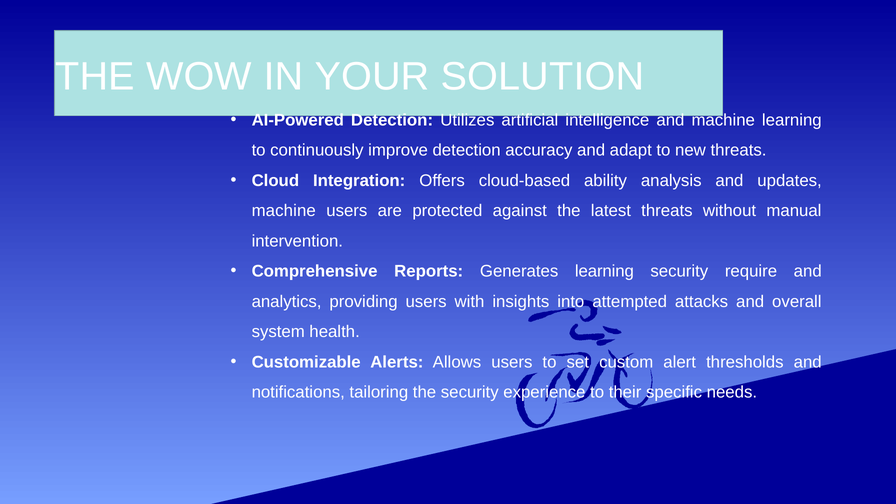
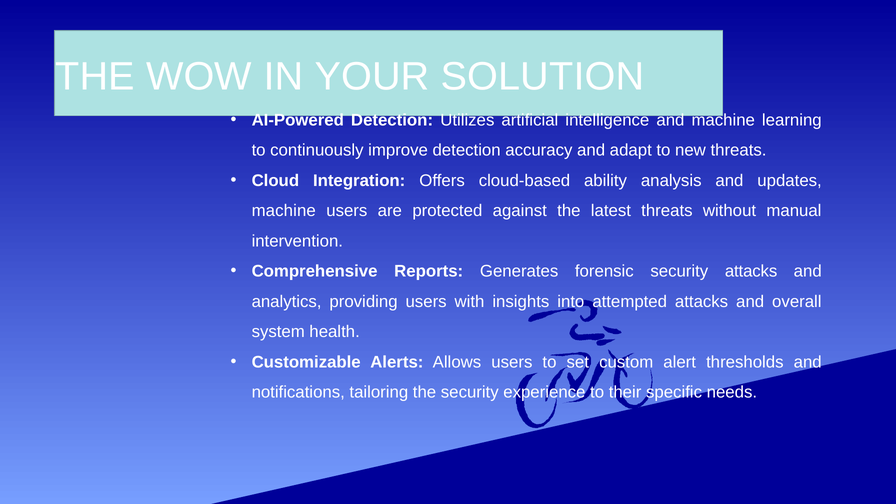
Generates learning: learning -> forensic (604, 271)
security require: require -> attacks (751, 271)
